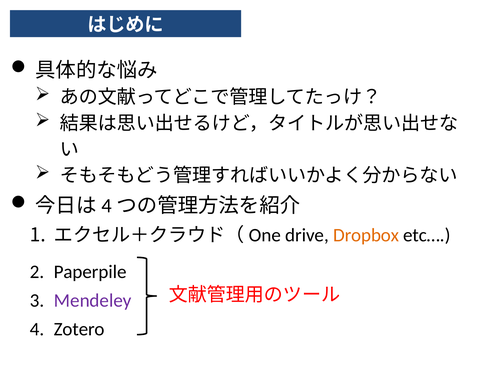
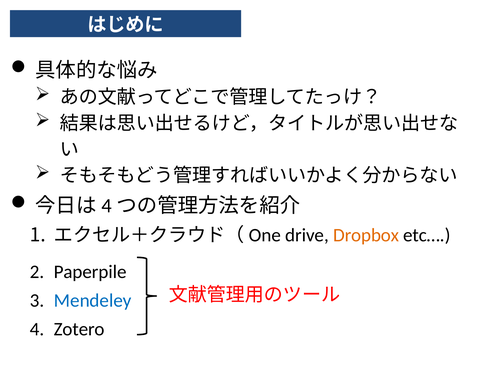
Mendeley colour: purple -> blue (93, 300)
